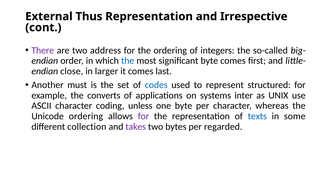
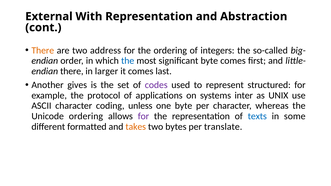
Thus: Thus -> With (89, 16)
Irrespective: Irrespective -> Abstraction (254, 16)
There colour: purple -> orange (43, 50)
close: close -> there (72, 71)
must: must -> gives (77, 85)
codes colour: blue -> purple (156, 85)
converts: converts -> protocol (104, 95)
collection: collection -> formatted (87, 127)
takes colour: purple -> orange (136, 127)
regarded: regarded -> translate (223, 127)
